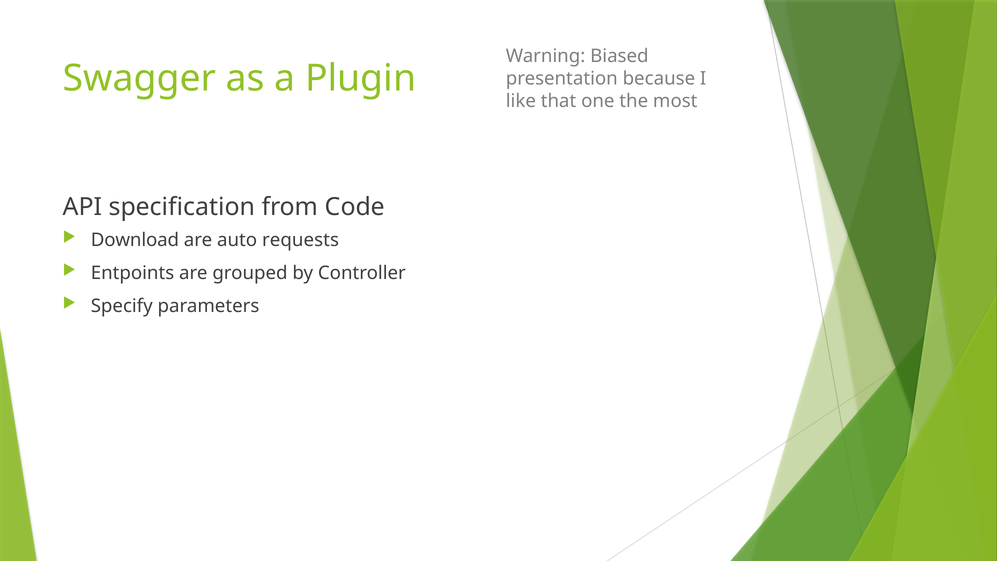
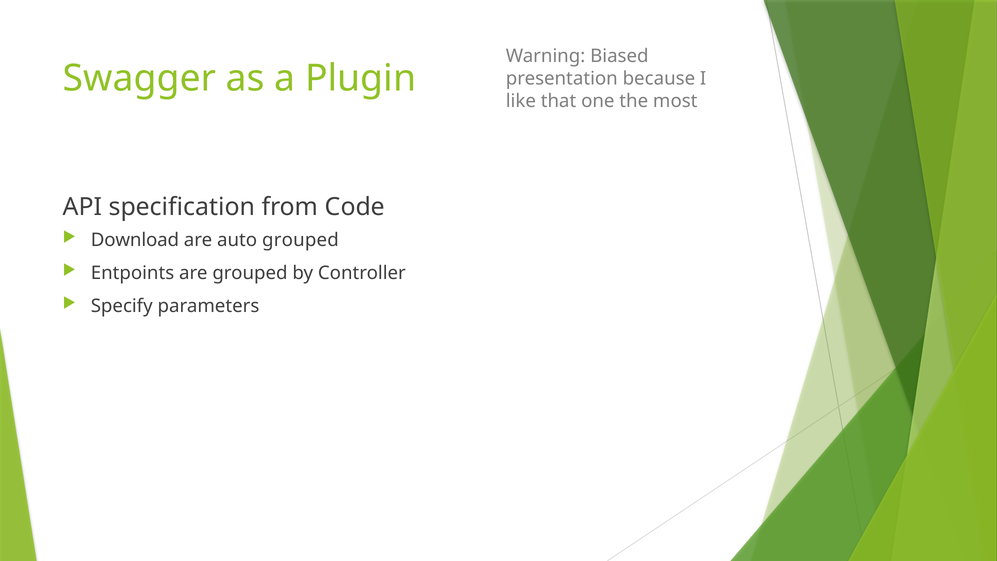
auto requests: requests -> grouped (300, 240)
